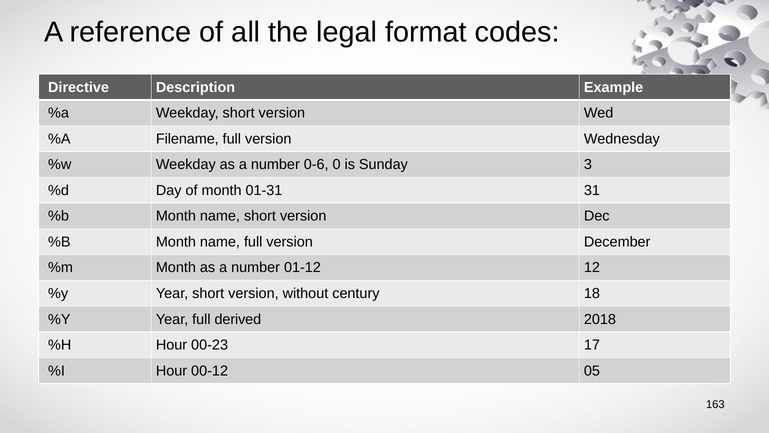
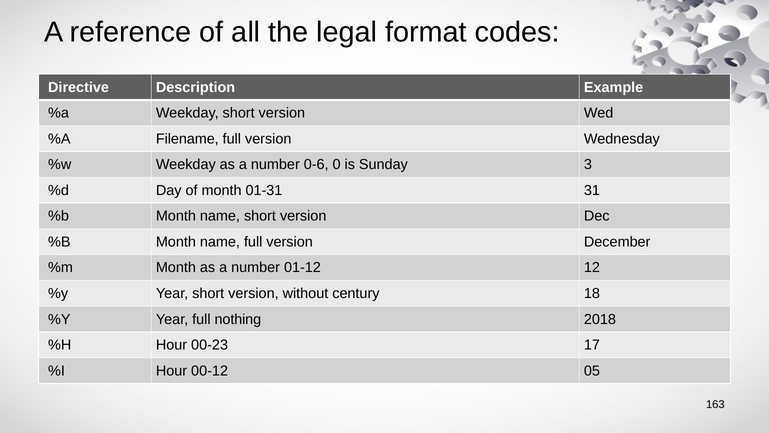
derived: derived -> nothing (238, 319)
